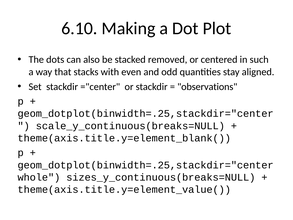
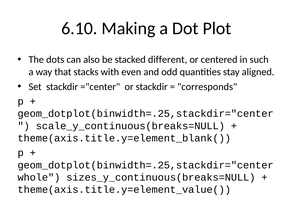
removed: removed -> different (168, 60)
observations: observations -> corresponds (207, 87)
